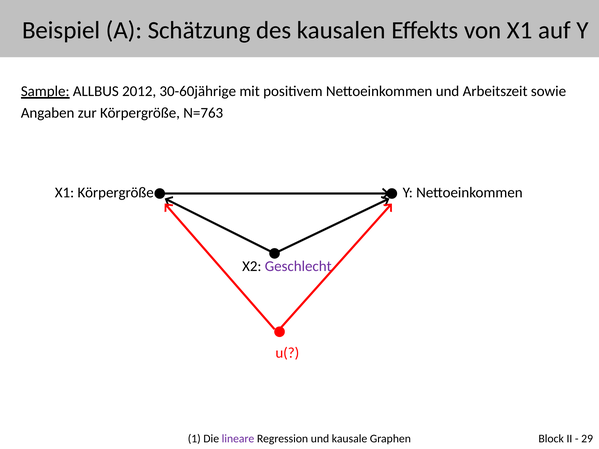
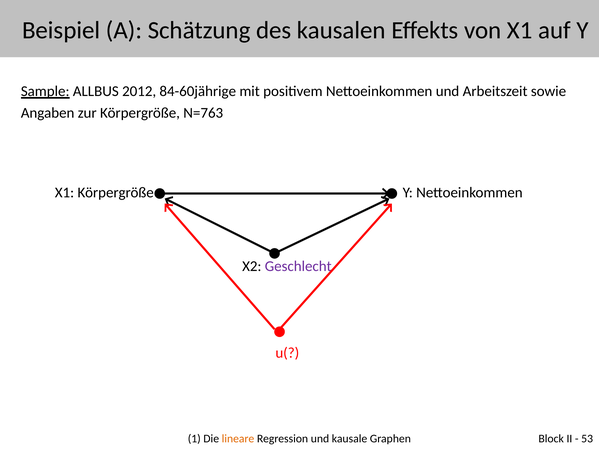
30-60jährige: 30-60jährige -> 84-60jährige (198, 91)
lineare colour: purple -> orange (238, 439)
29: 29 -> 53 (587, 439)
